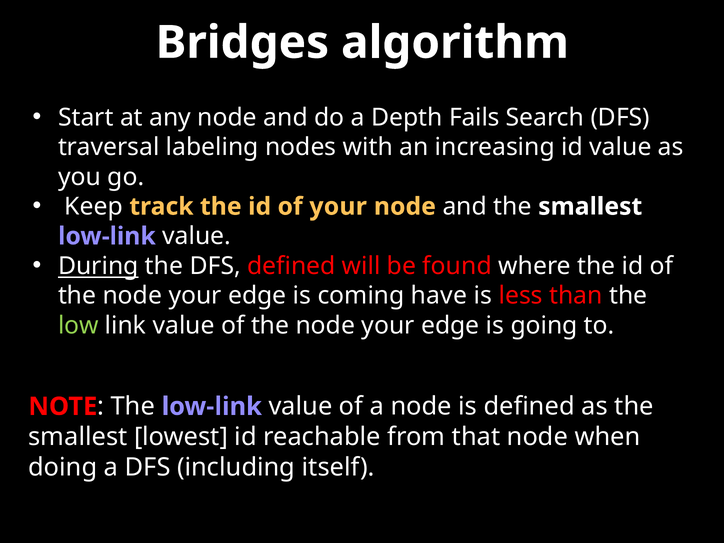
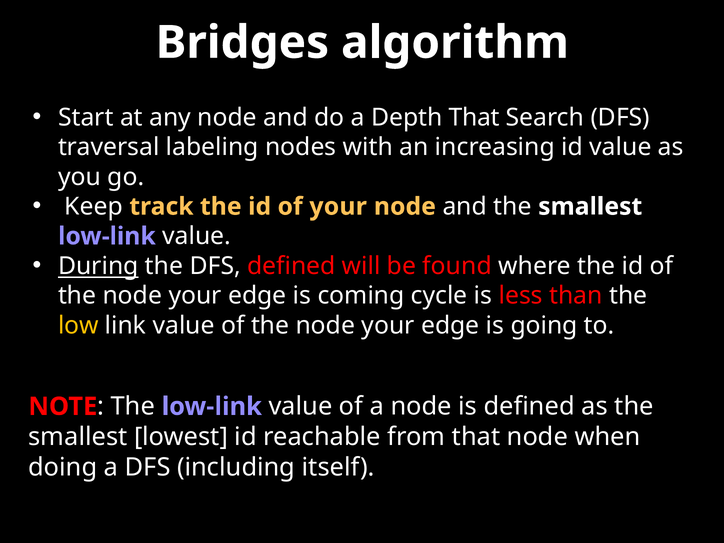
Depth Fails: Fails -> That (474, 117)
have: have -> cycle (439, 296)
low colour: light green -> yellow (78, 325)
